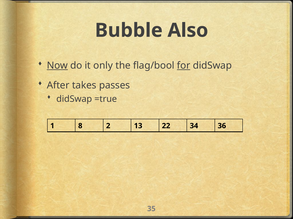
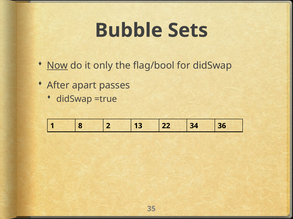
Also: Also -> Sets (188, 30)
for underline: present -> none (184, 66)
takes: takes -> apart (84, 86)
